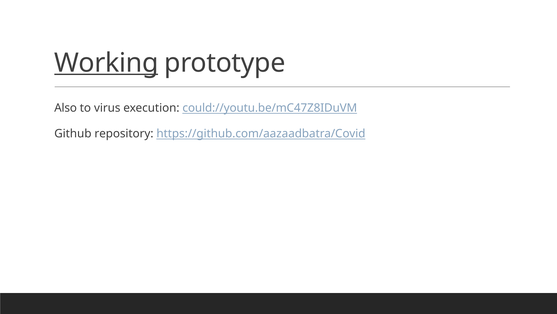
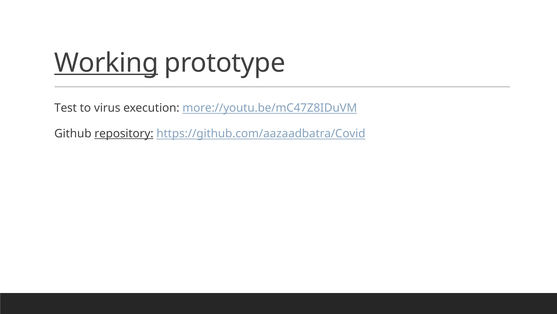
Also: Also -> Test (66, 108)
could://youtu.be/mC47Z8IDuVM: could://youtu.be/mC47Z8IDuVM -> more://youtu.be/mC47Z8IDuVM (270, 108)
repository underline: none -> present (124, 133)
